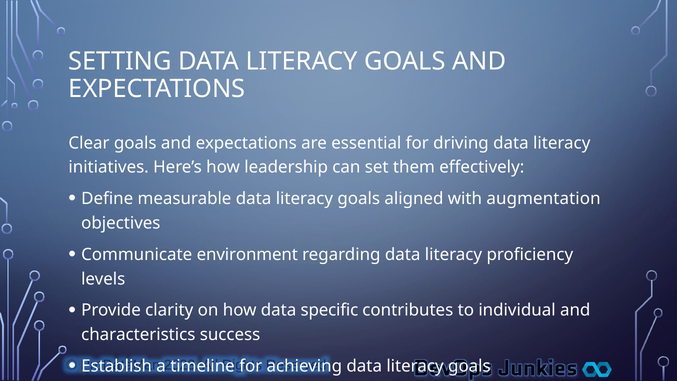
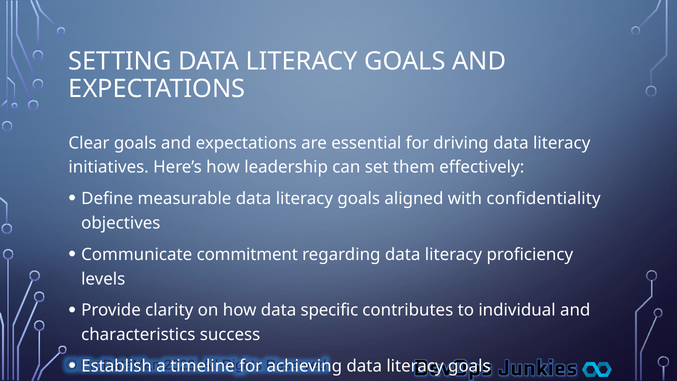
augmentation: augmentation -> confidentiality (544, 199)
environment: environment -> commitment (247, 254)
